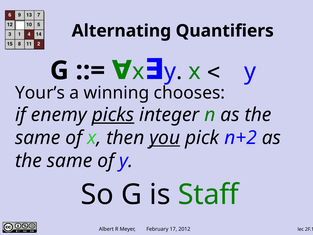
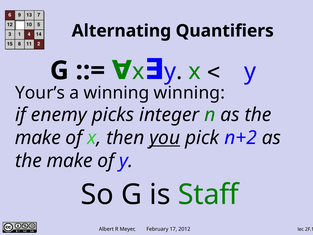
winning chooses: chooses -> winning (189, 93)
picks underline: present -> none (113, 115)
same: same -> make (38, 138)
same: same -> make (70, 161)
